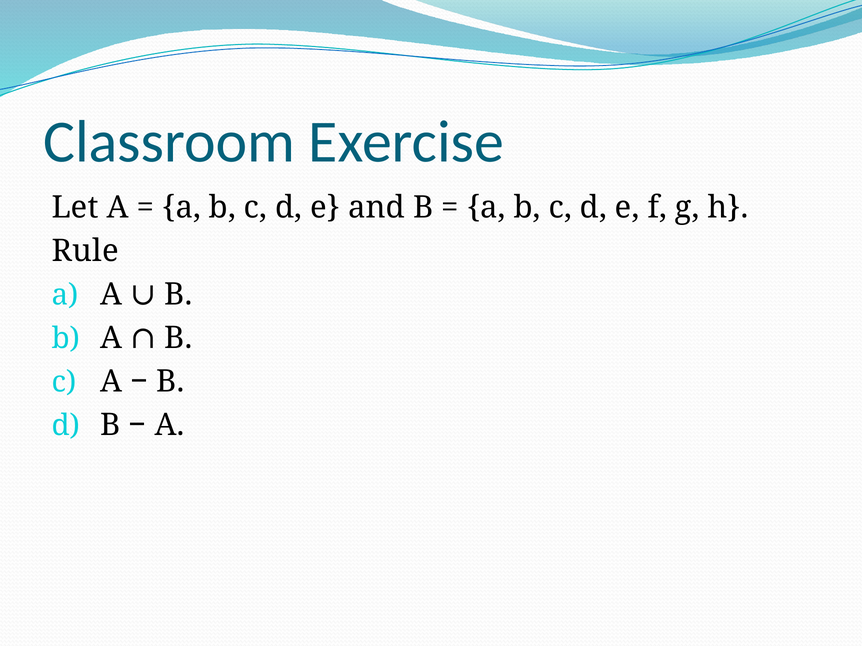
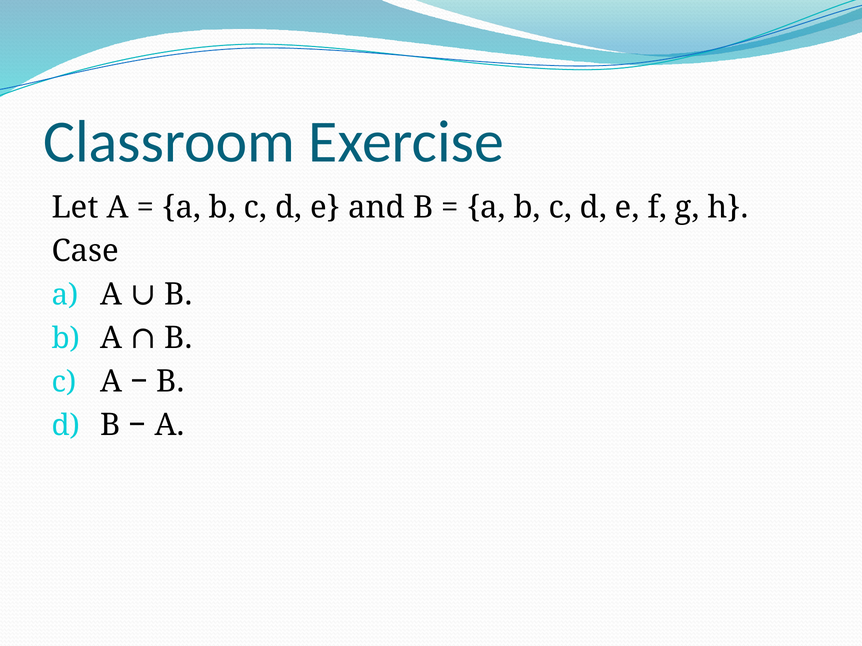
Rule: Rule -> Case (85, 251)
